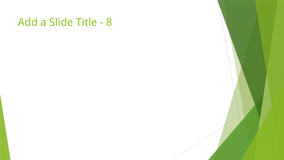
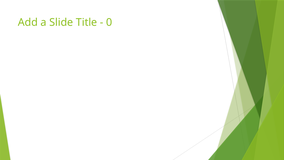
8: 8 -> 0 (109, 22)
